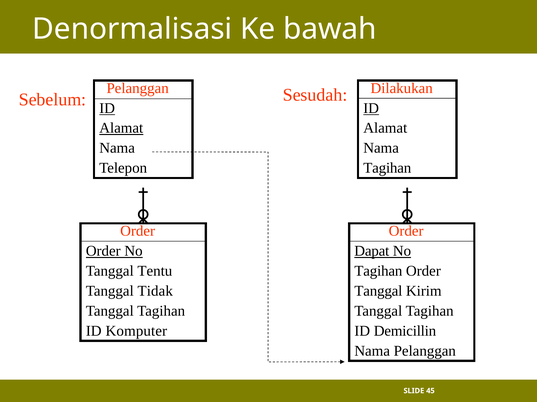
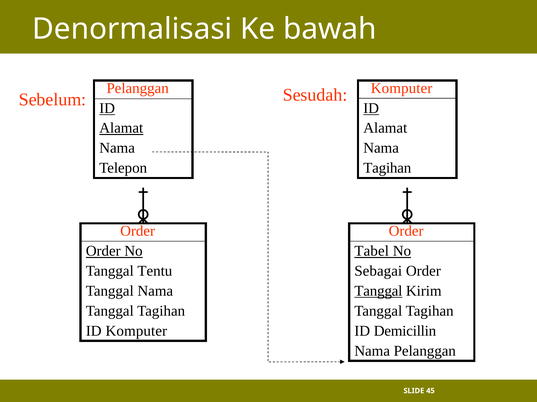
Dilakukan: Dilakukan -> Komputer (402, 88)
Dapat: Dapat -> Tabel (372, 251)
Tagihan: Tagihan -> Sebagai (378, 271)
Tanggal Tidak: Tidak -> Nama (155, 291)
Tanggal underline: none -> present (378, 291)
